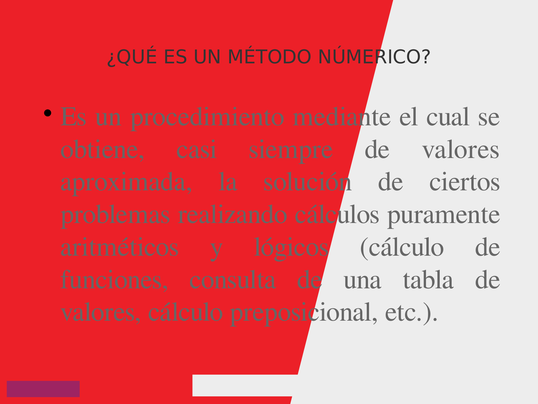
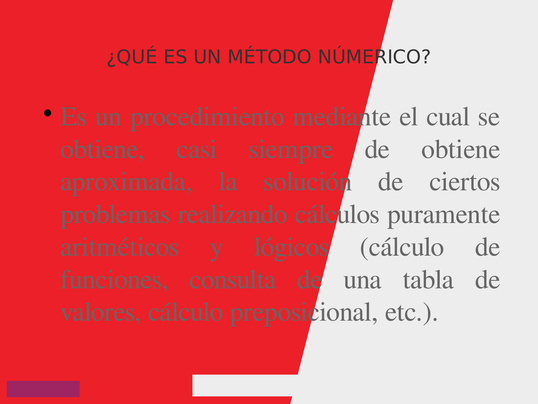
siempre de valores: valores -> obtiene (461, 149)
